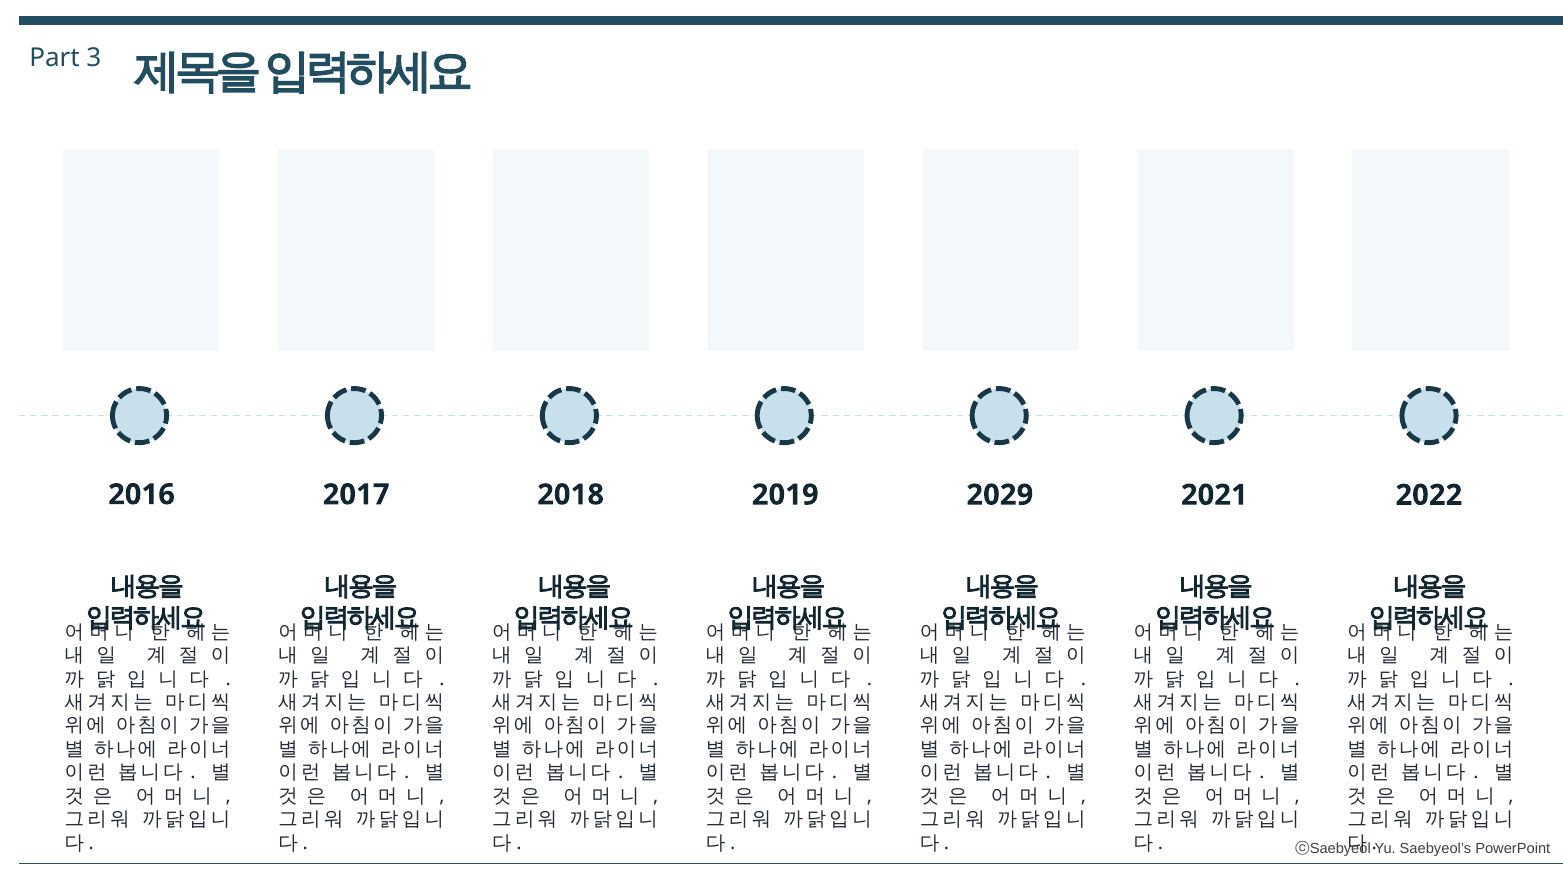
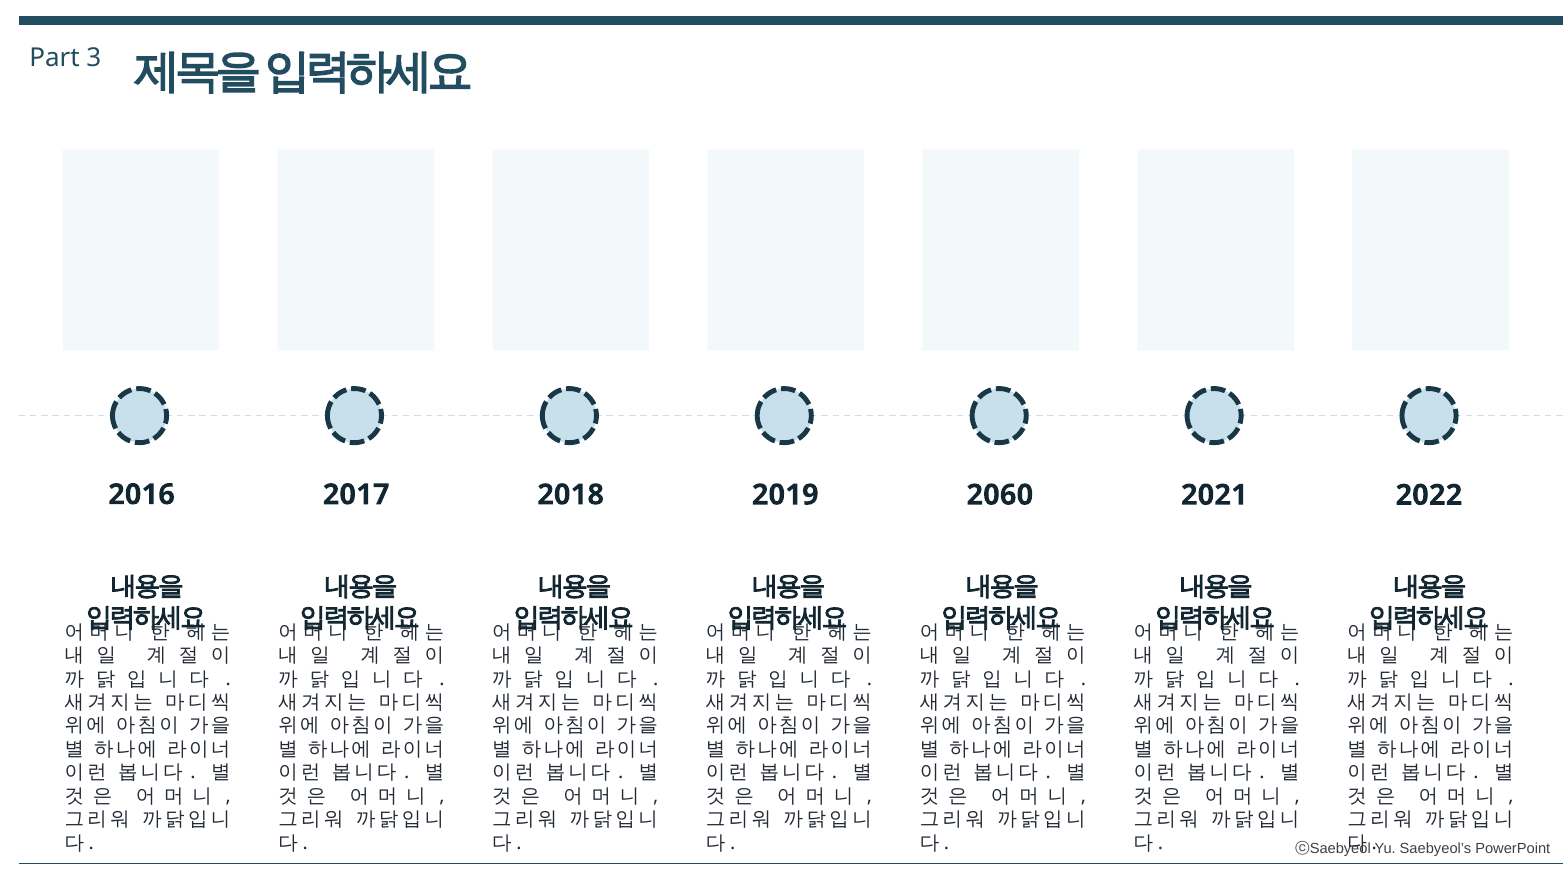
2029: 2029 -> 2060 (1000, 495)
